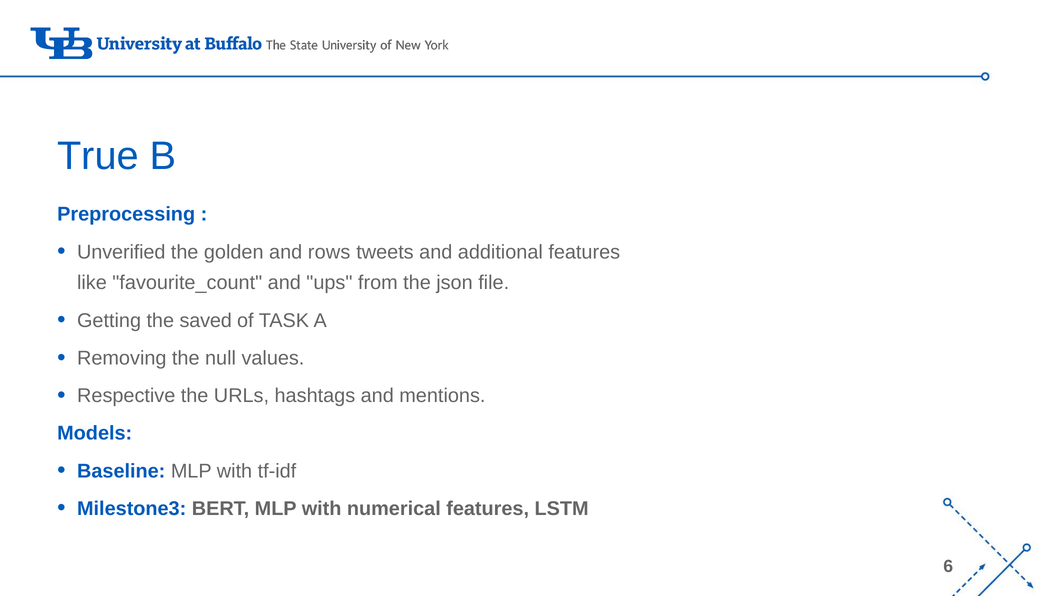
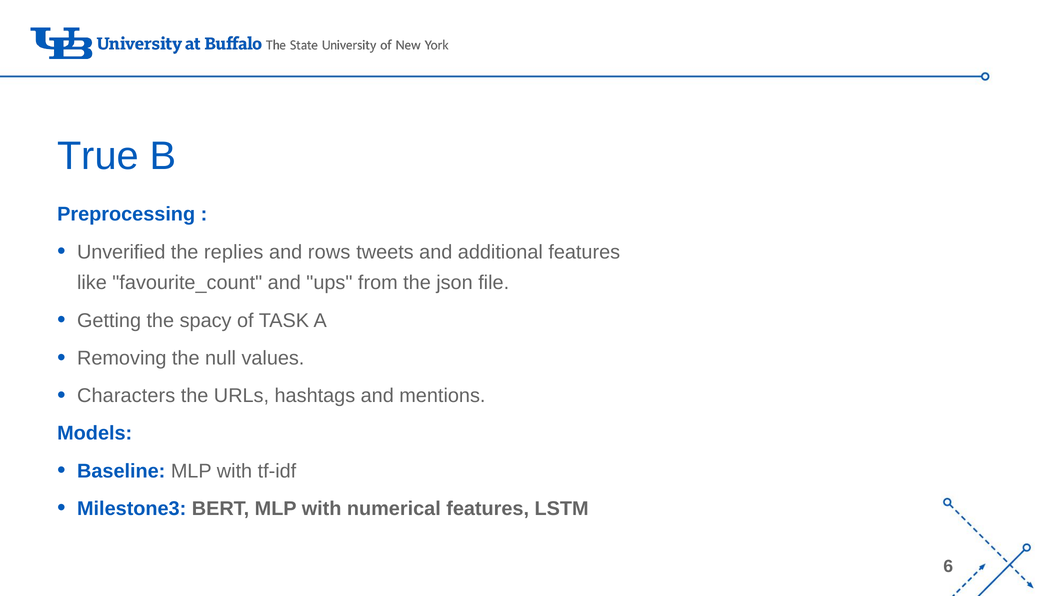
golden: golden -> replies (234, 252)
saved: saved -> spacy (206, 321)
Respective: Respective -> Characters (126, 396)
